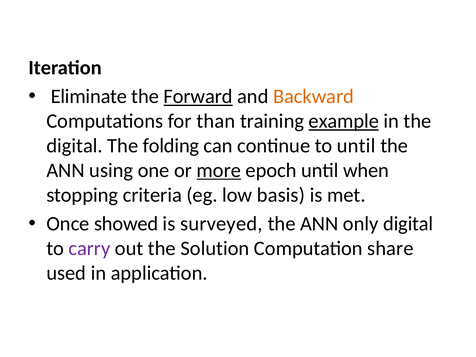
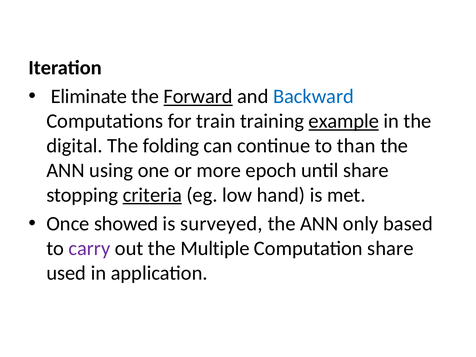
Backward colour: orange -> blue (313, 97)
than: than -> train (216, 121)
to until: until -> than (356, 146)
more underline: present -> none (219, 170)
until when: when -> share (366, 170)
criteria underline: none -> present (152, 195)
basis: basis -> hand (281, 195)
only digital: digital -> based (408, 224)
Solution: Solution -> Multiple (215, 248)
